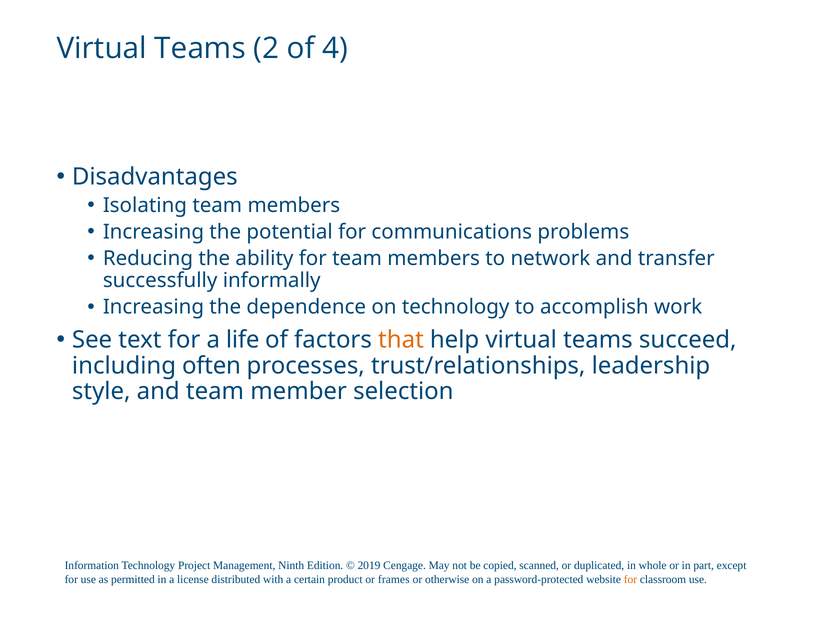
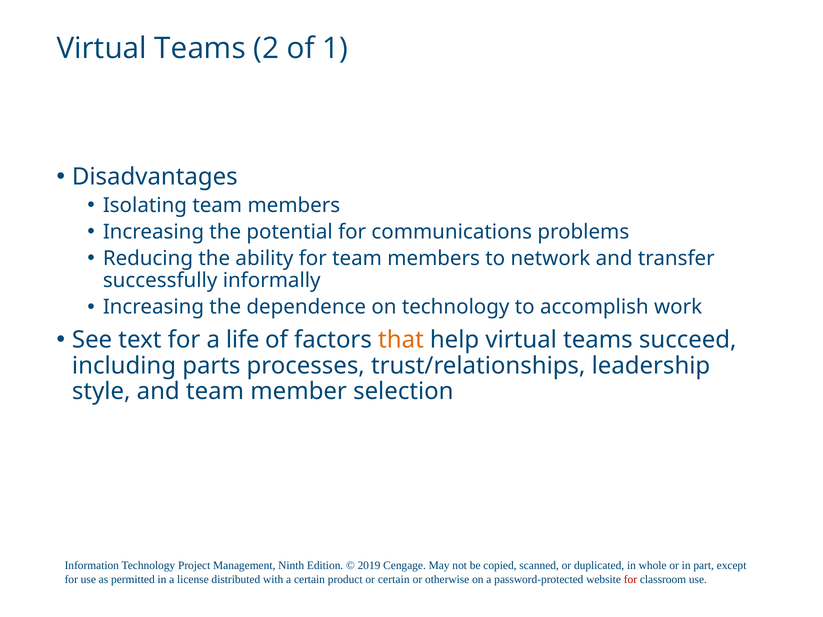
4: 4 -> 1 (335, 49)
often: often -> parts (211, 366)
or frames: frames -> certain (394, 580)
for colour: orange -> red (630, 580)
